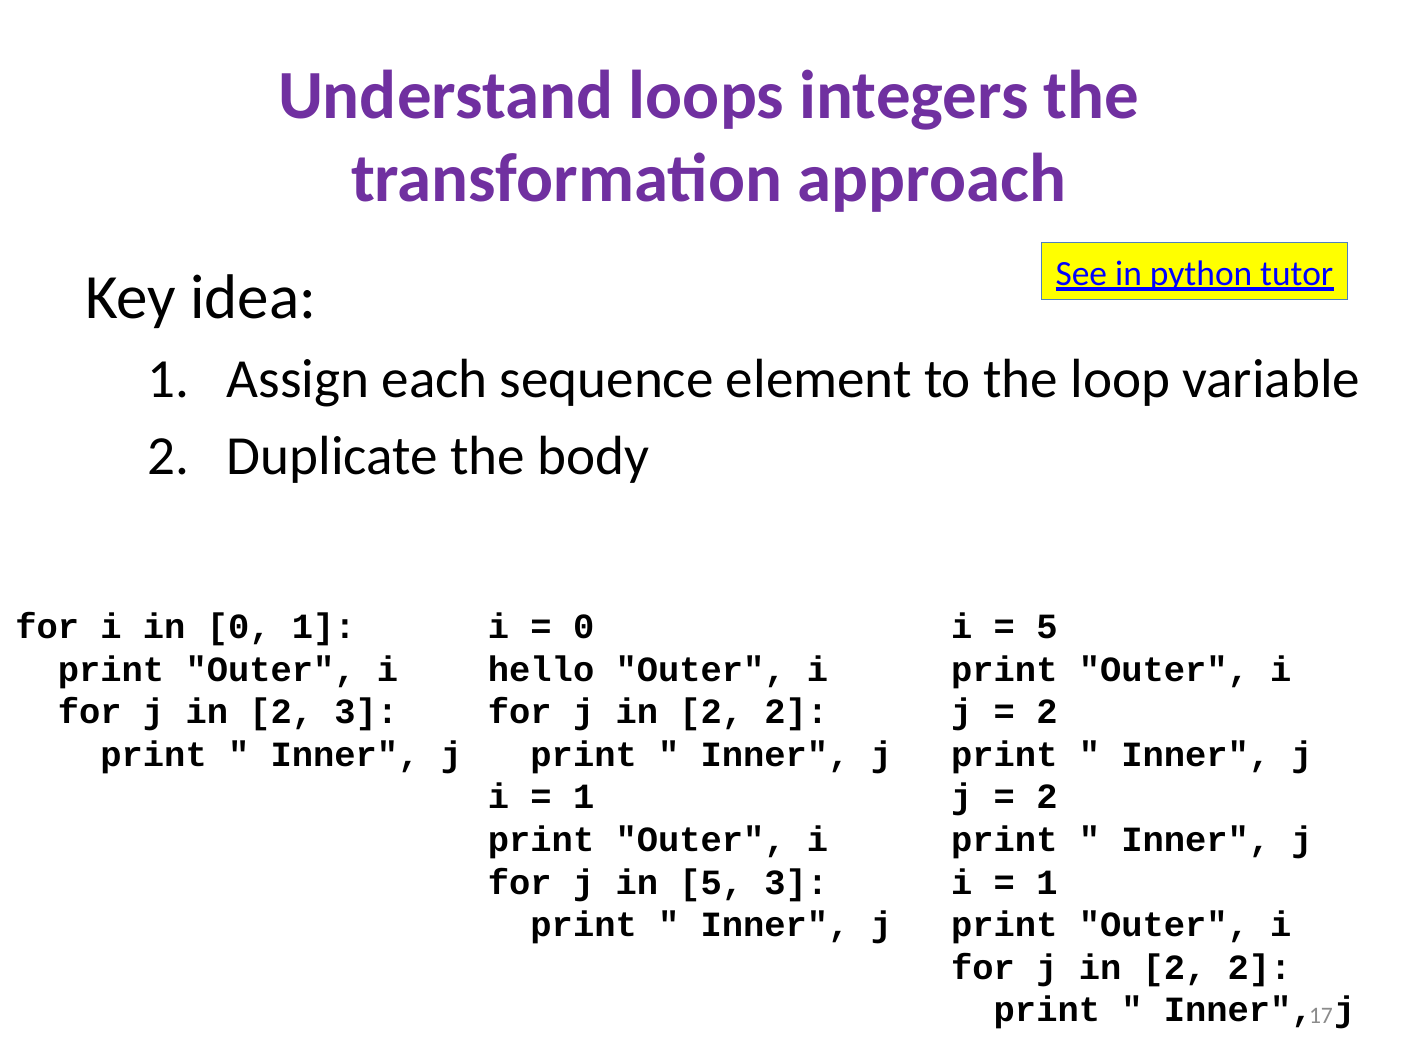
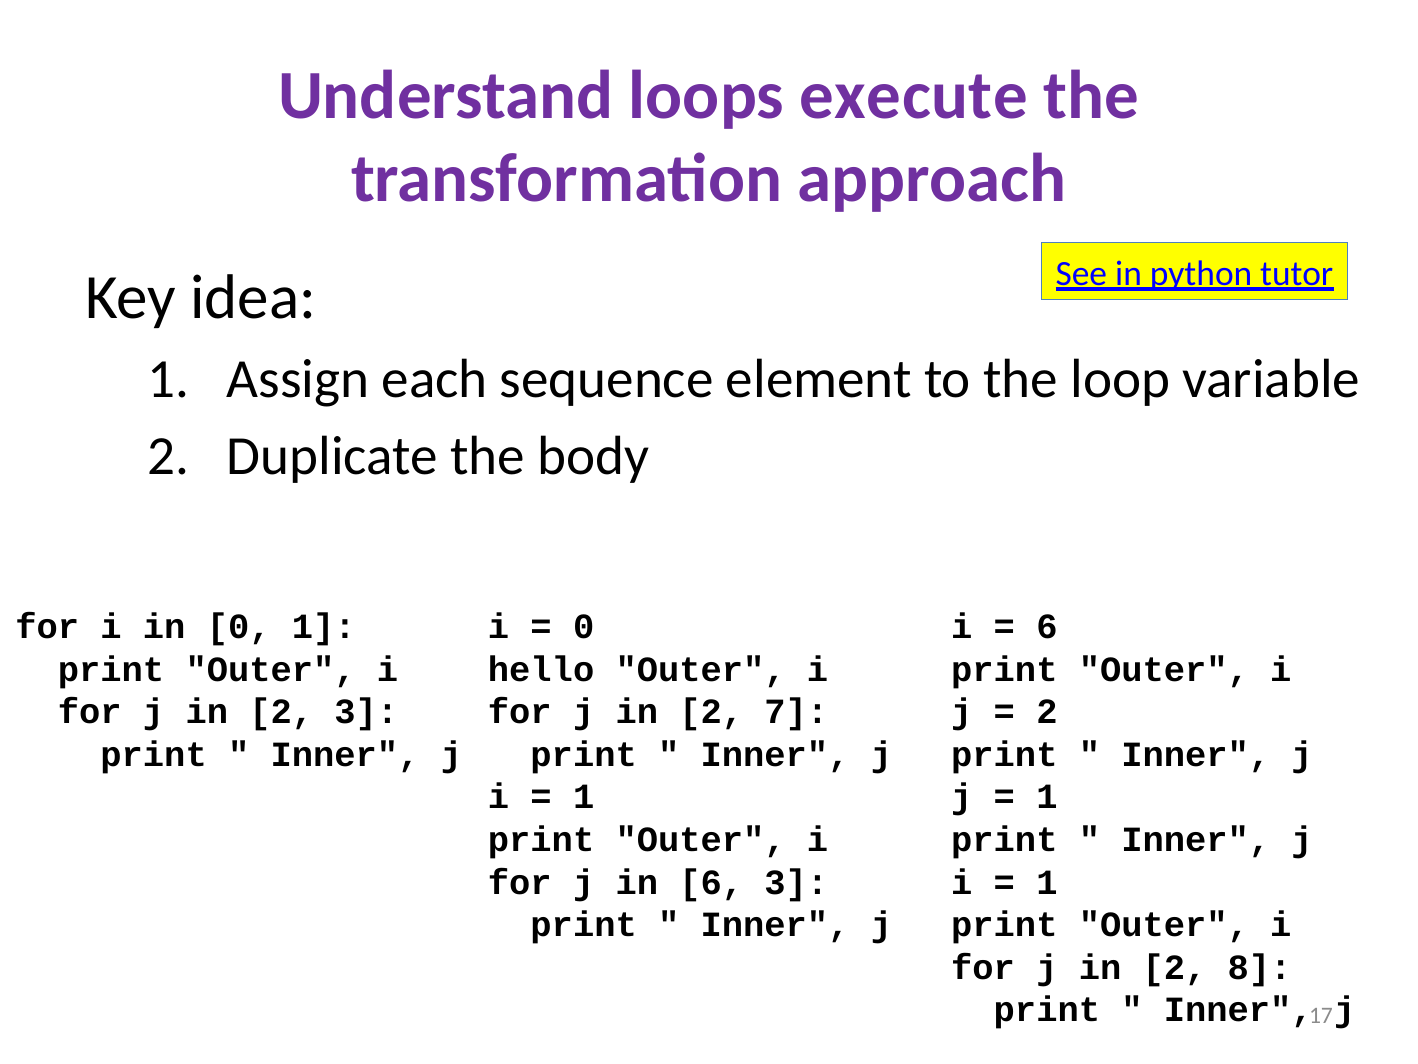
integers: integers -> execute (914, 96)
5: 5 -> 6 (1047, 627)
2: 2 -> 7 (796, 712)
2: 2 -> 1 (1047, 797)
in 5: 5 -> 6 (711, 882)
2: 2 -> 8 (1260, 967)
